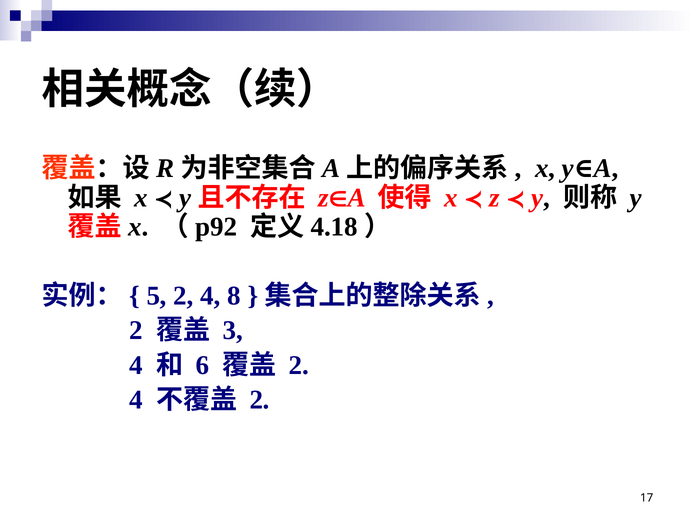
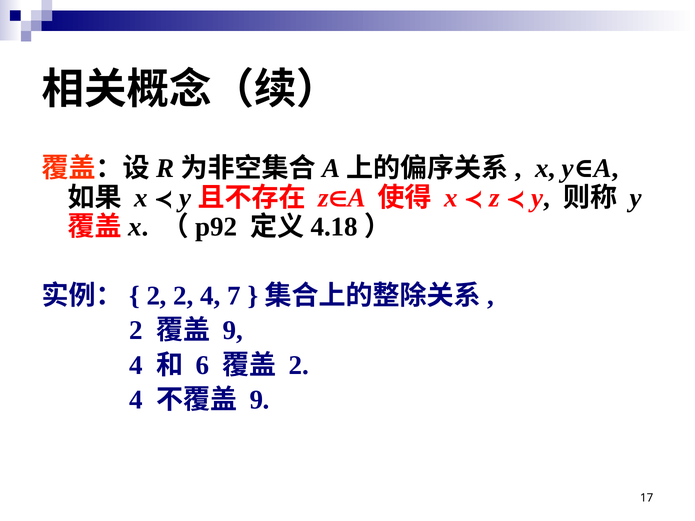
5: 5 -> 2 (157, 296)
8: 8 -> 7 (234, 296)
3: 3 -> 9 (233, 331)
2: 2 -> 9 (260, 400)
